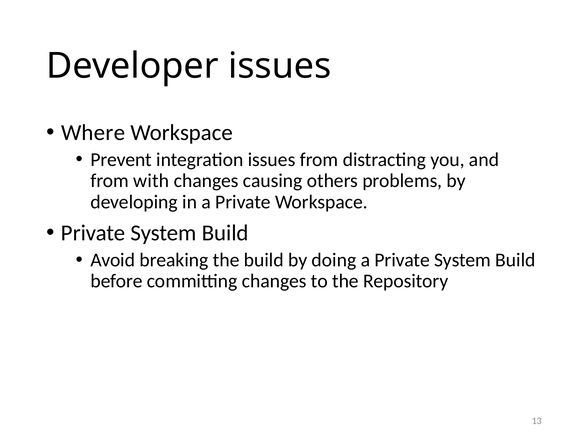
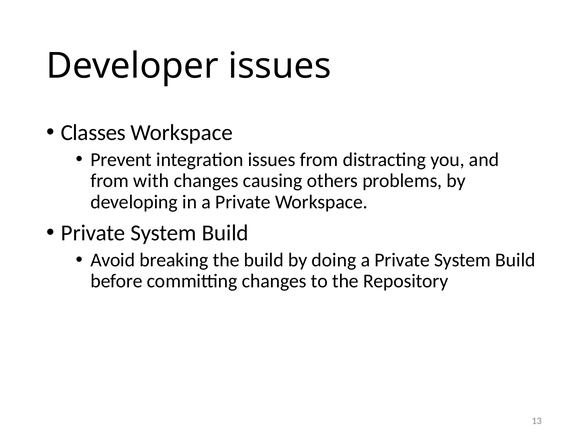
Where: Where -> Classes (93, 133)
